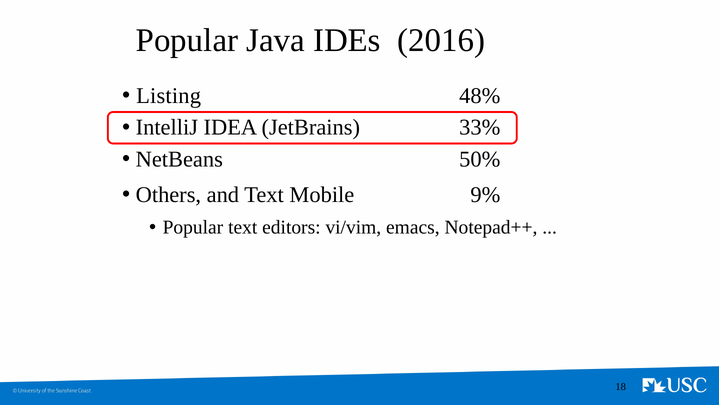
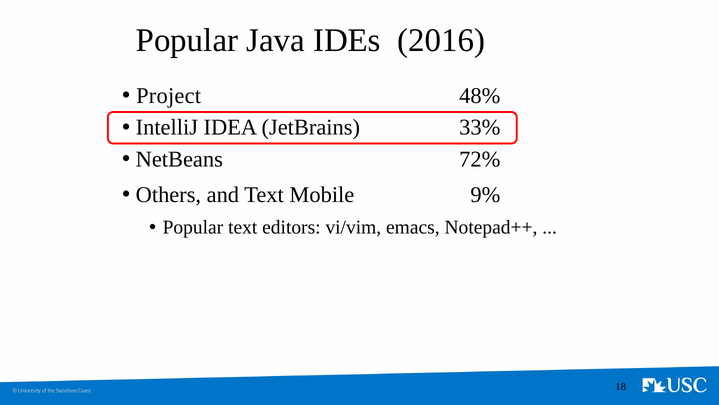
Listing: Listing -> Project (169, 96)
50%: 50% -> 72% (480, 159)
